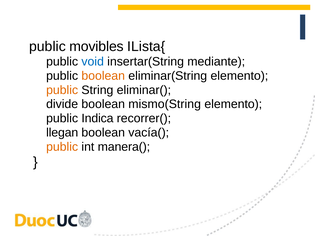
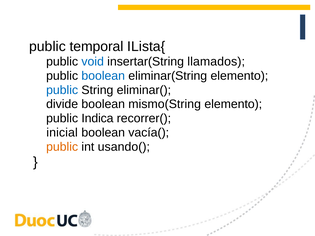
movibles: movibles -> temporal (97, 46)
mediante: mediante -> llamados (216, 62)
boolean colour: orange -> blue (103, 76)
public colour: orange -> blue (62, 90)
llegan: llegan -> inicial (62, 133)
manera(: manera( -> usando( (124, 147)
